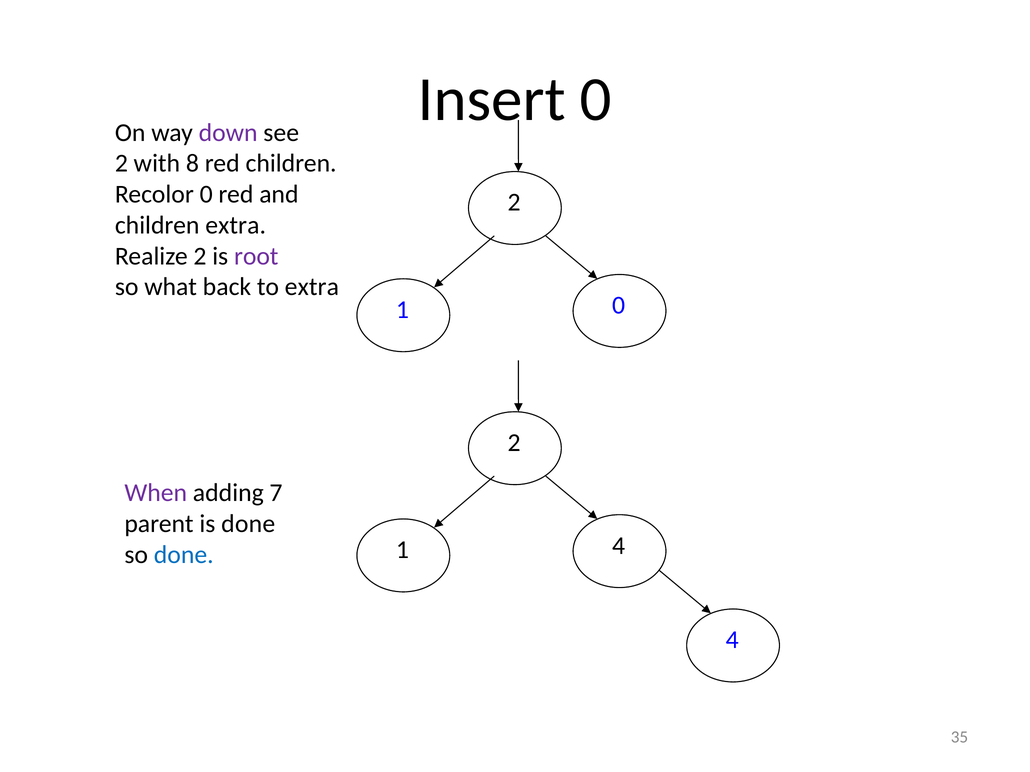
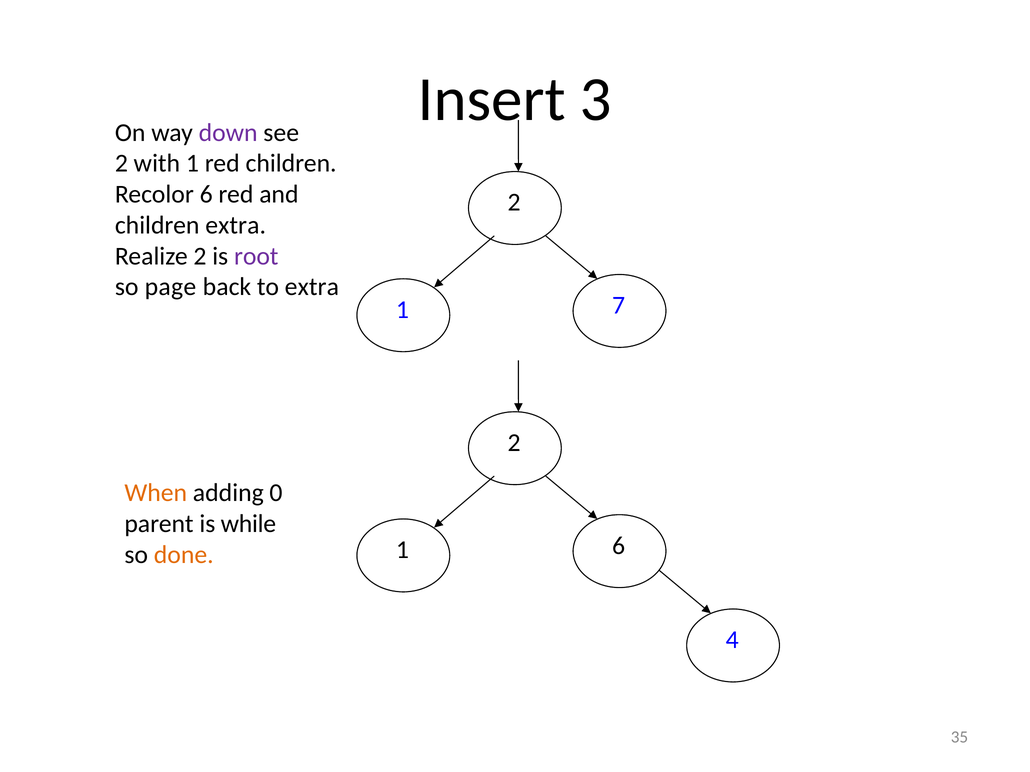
Insert 0: 0 -> 3 (596, 100)
with 8: 8 -> 1 (192, 164)
Recolor 0: 0 -> 6 (206, 194)
what: what -> page (170, 287)
1 0: 0 -> 7 (619, 306)
When colour: purple -> orange (156, 493)
7: 7 -> 0 (276, 493)
is done: done -> while (248, 524)
1 4: 4 -> 6 (619, 546)
done colour: blue -> orange (184, 555)
